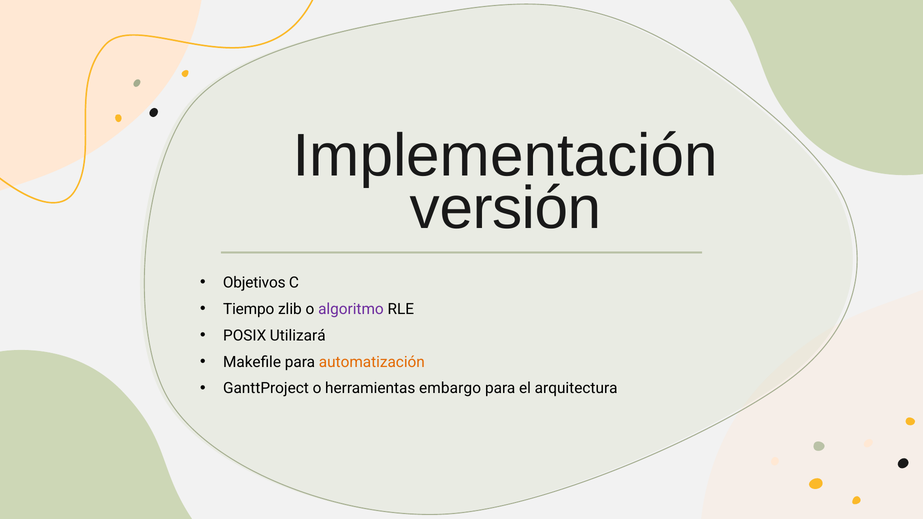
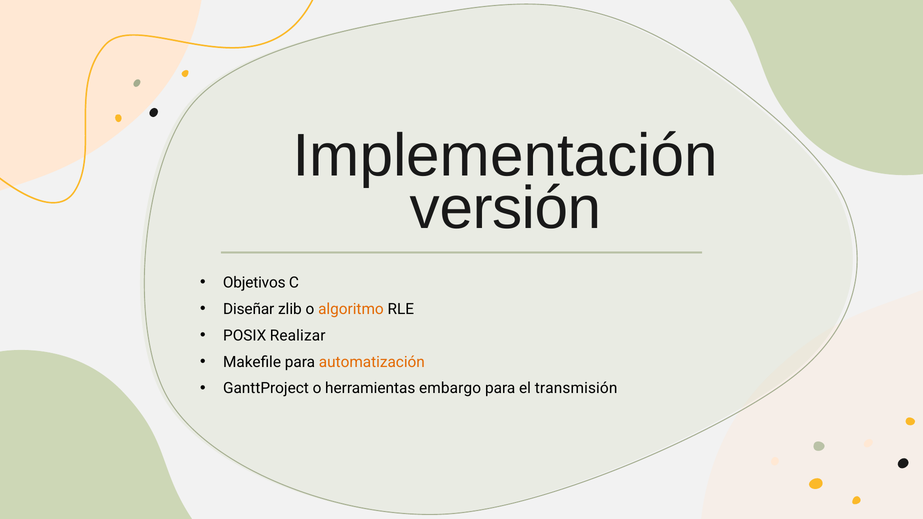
Tiempo: Tiempo -> Diseñar (249, 309)
algoritmo colour: purple -> orange (351, 309)
Utilizará: Utilizará -> Realizar (298, 336)
arquitectura: arquitectura -> transmisión (576, 389)
